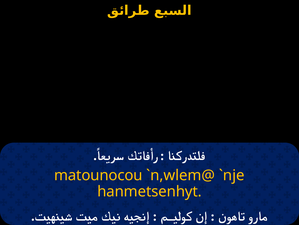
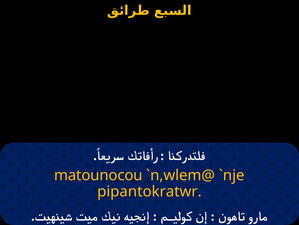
hanmetsenhyt: hanmetsenhyt -> pipantokratwr (149, 191)
